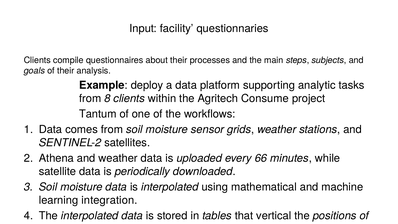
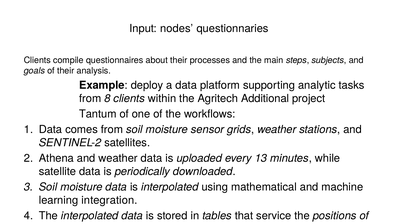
facility: facility -> nodes (177, 28)
Consume: Consume -> Additional (265, 98)
66: 66 -> 13 (261, 158)
vertical: vertical -> service (274, 216)
